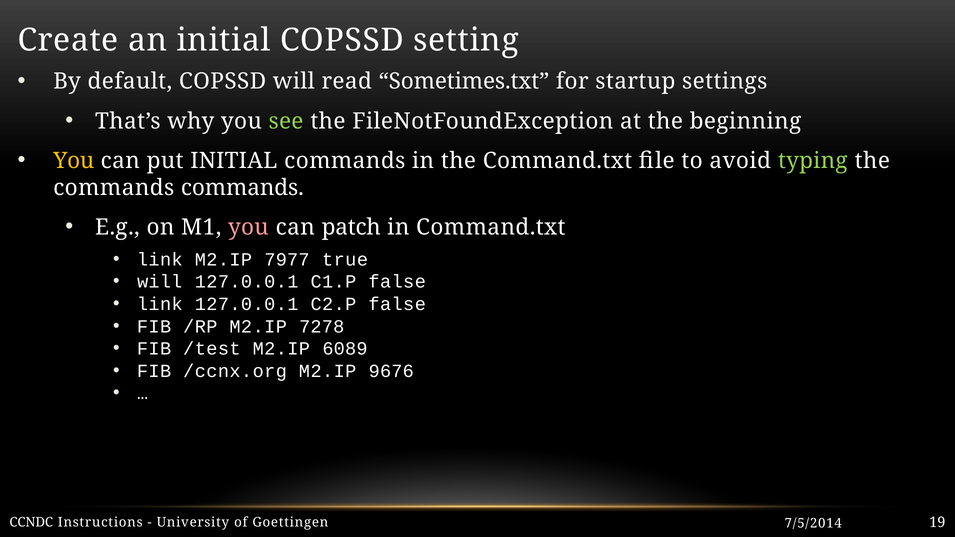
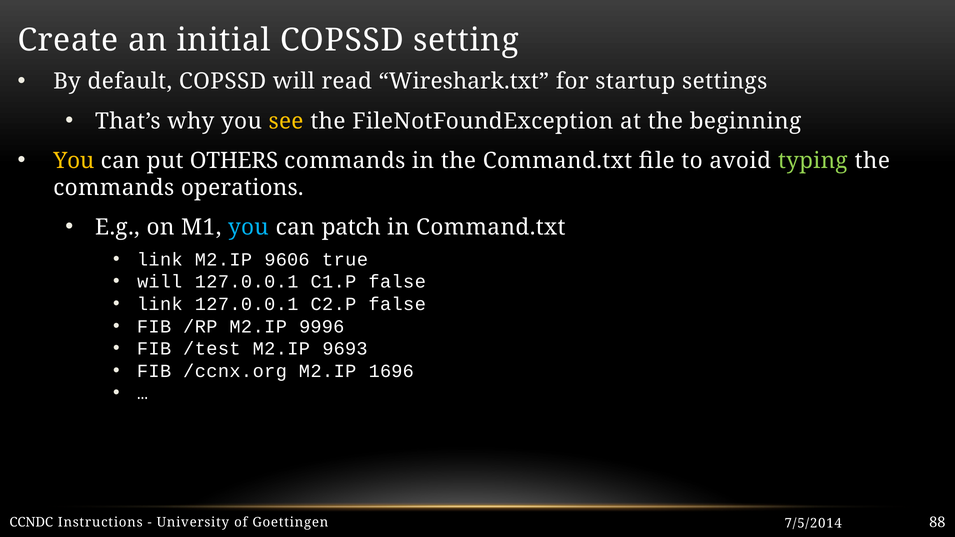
Sometimes.txt: Sometimes.txt -> Wireshark.txt (464, 82)
see colour: light green -> yellow (286, 121)
put INITIAL: INITIAL -> OTHERS (234, 161)
commands commands: commands -> operations (242, 188)
you colour: pink -> light blue (248, 227)
7977: 7977 -> 9606 (287, 260)
7278: 7278 -> 9996 (322, 327)
6089: 6089 -> 9693 (345, 349)
9676: 9676 -> 1696 (391, 371)
19: 19 -> 88 (937, 523)
